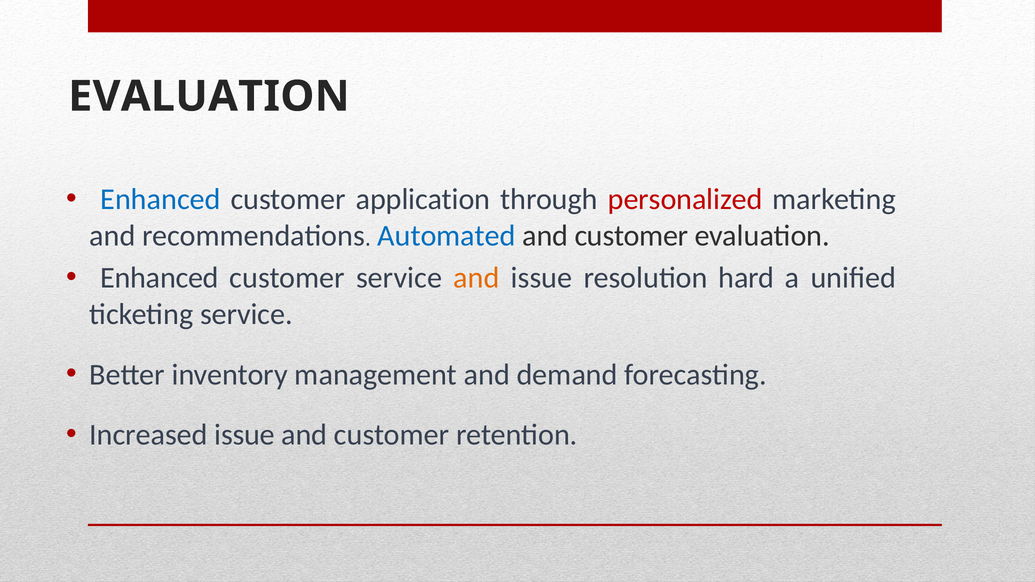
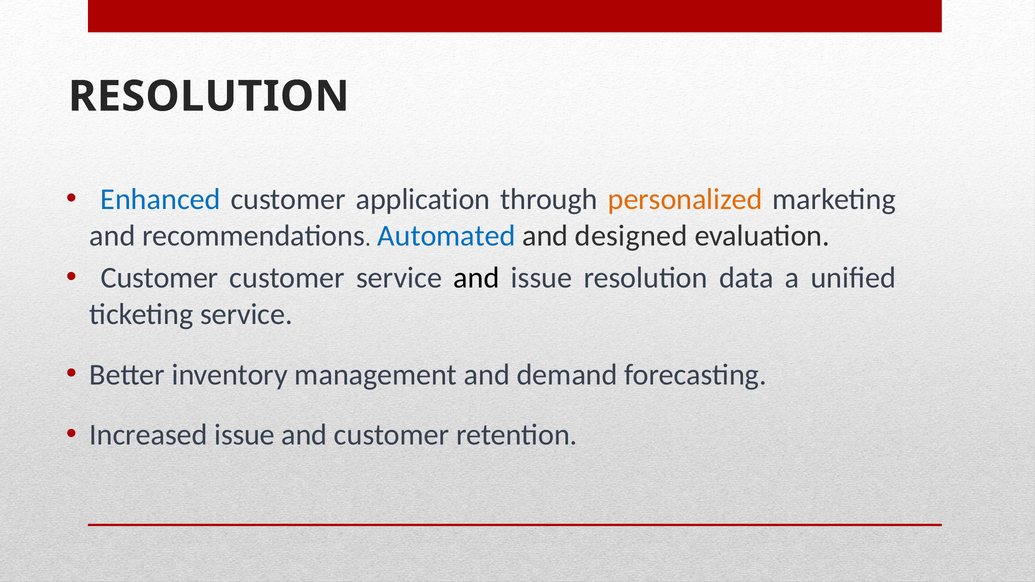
EVALUATION: EVALUATION -> RESOLUTION (209, 96)
personalized colour: red -> orange (685, 199)
customer: customer -> designed (631, 236)
Enhanced: Enhanced -> Customer (160, 278)
and colour: orange -> black (476, 278)
hard: hard -> data (746, 278)
